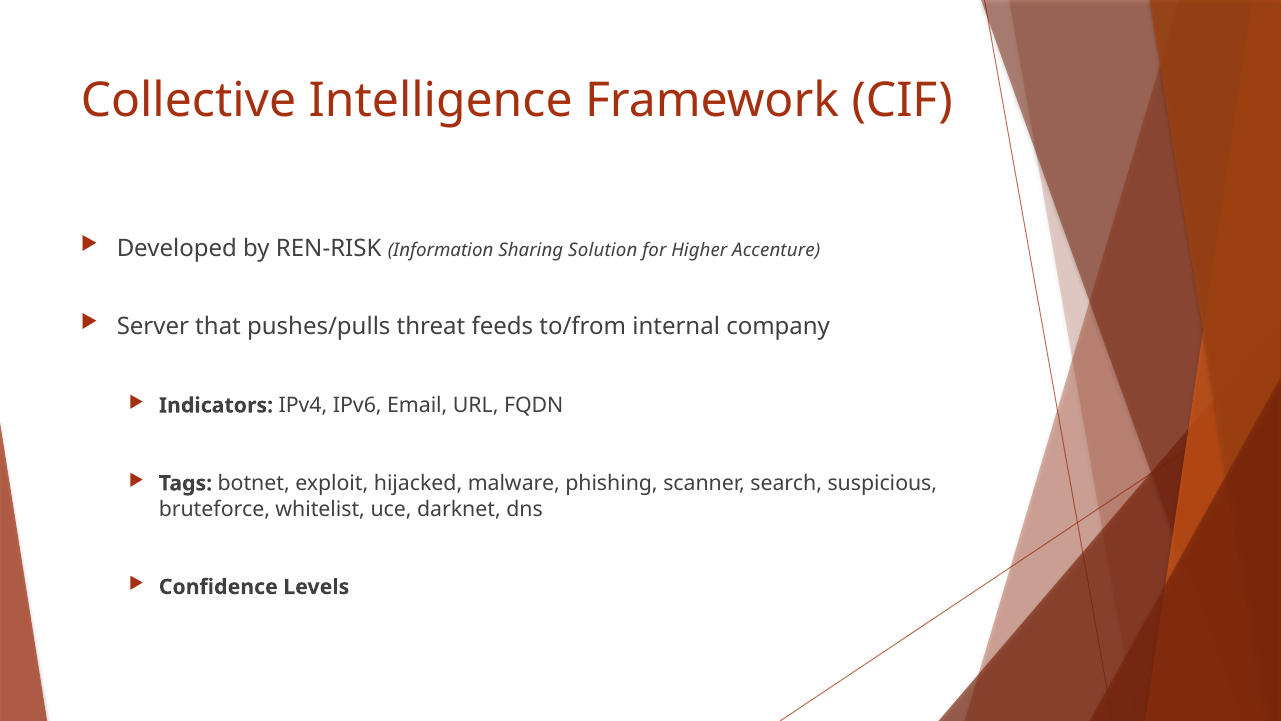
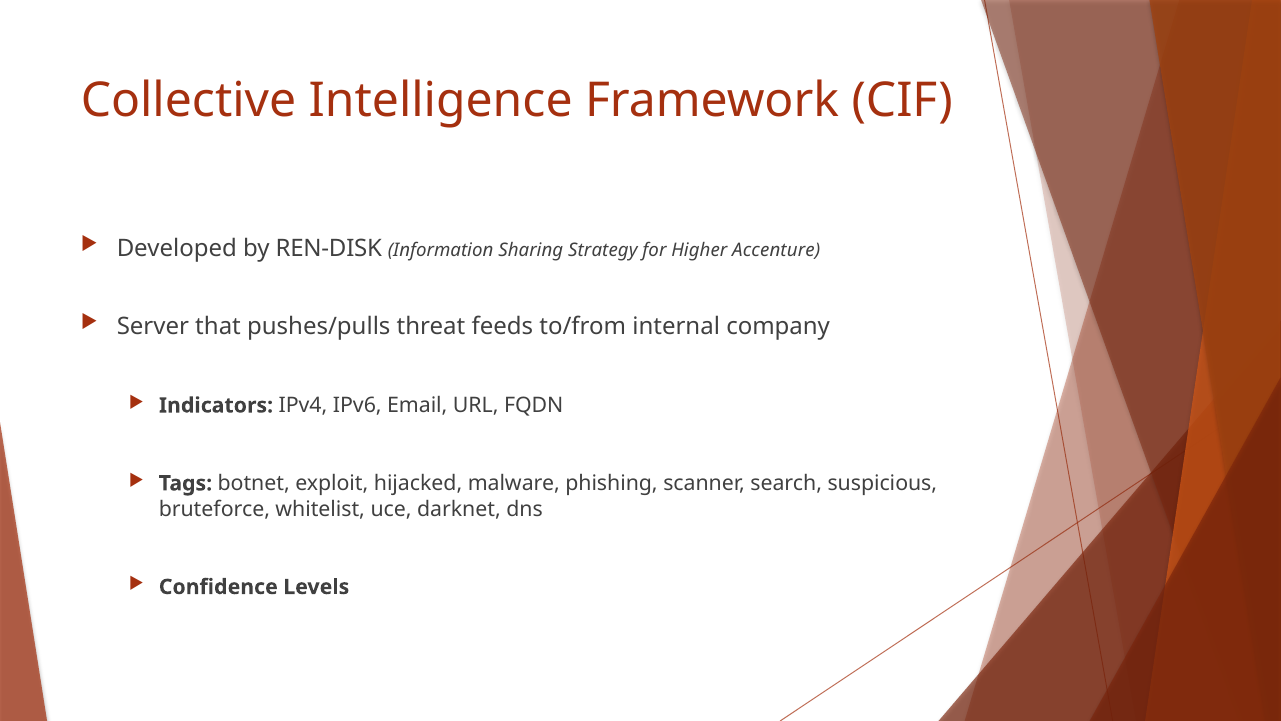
REN-RISK: REN-RISK -> REN-DISK (329, 248)
Solution: Solution -> Strategy (603, 250)
